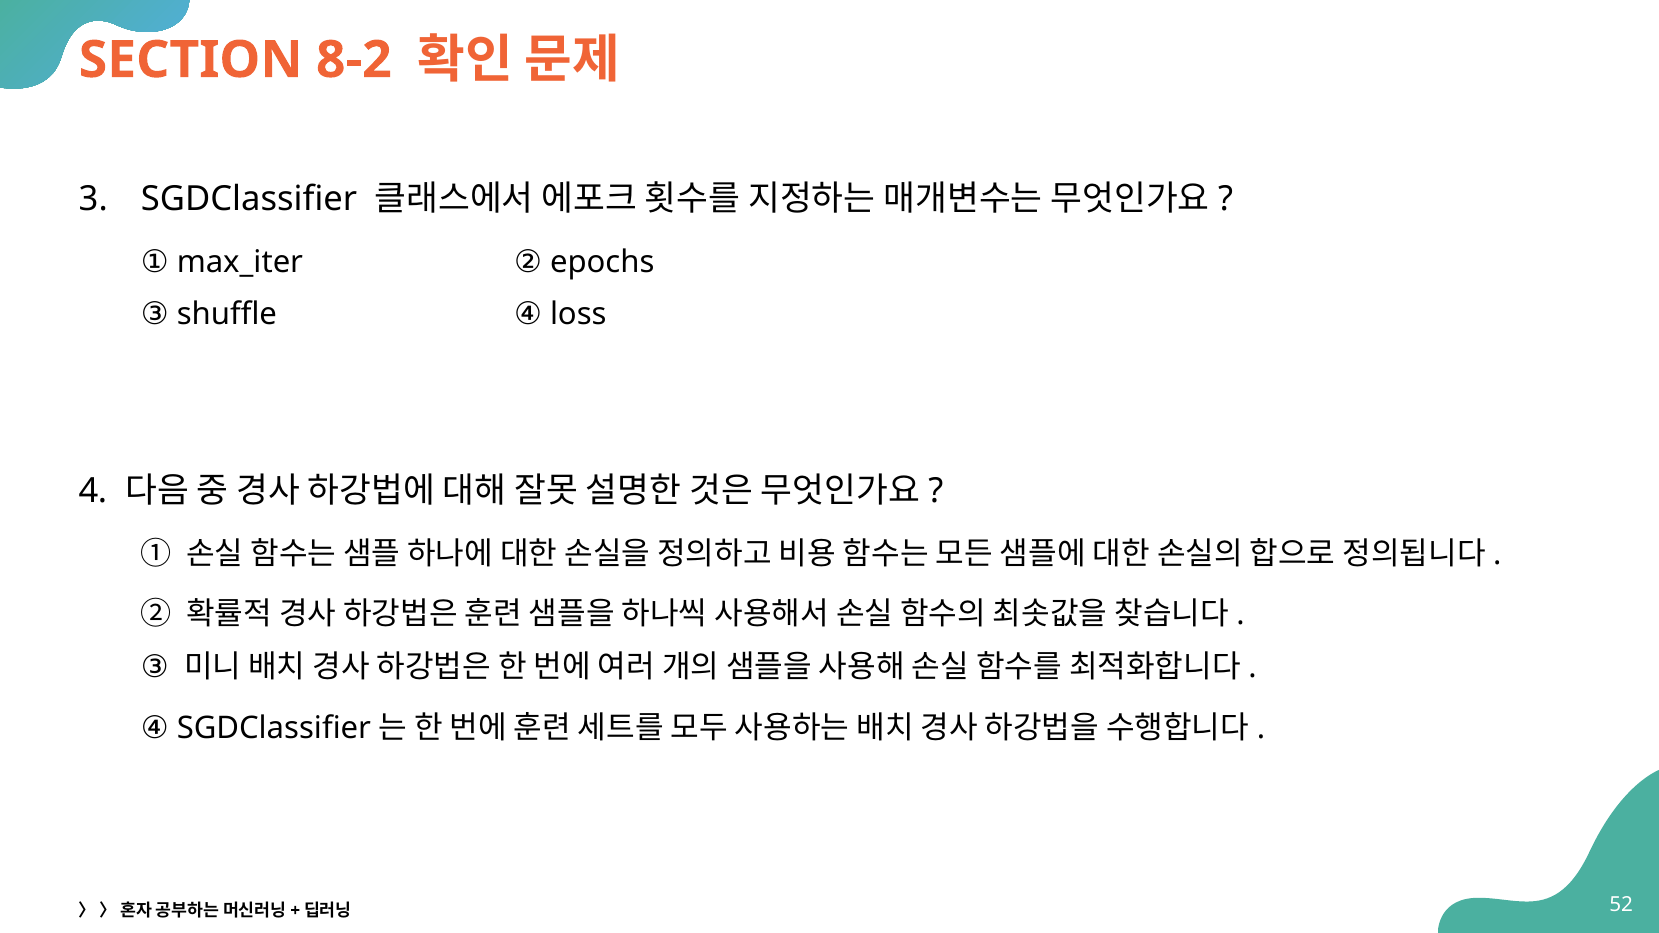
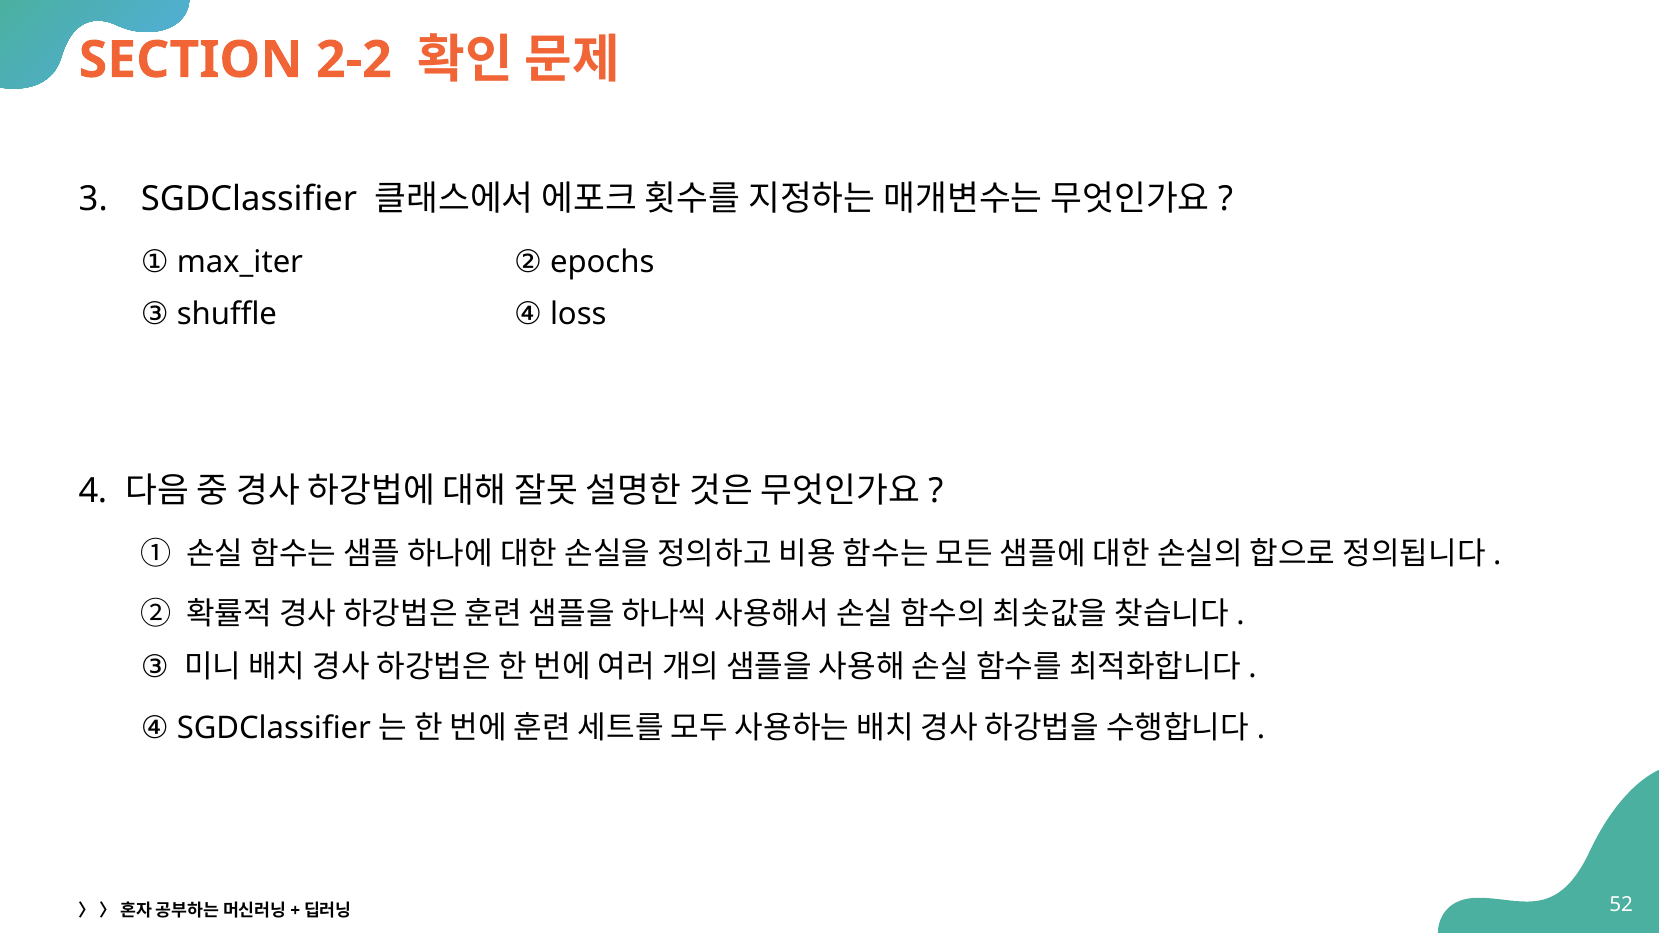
8-2: 8-2 -> 2-2 (354, 60)
